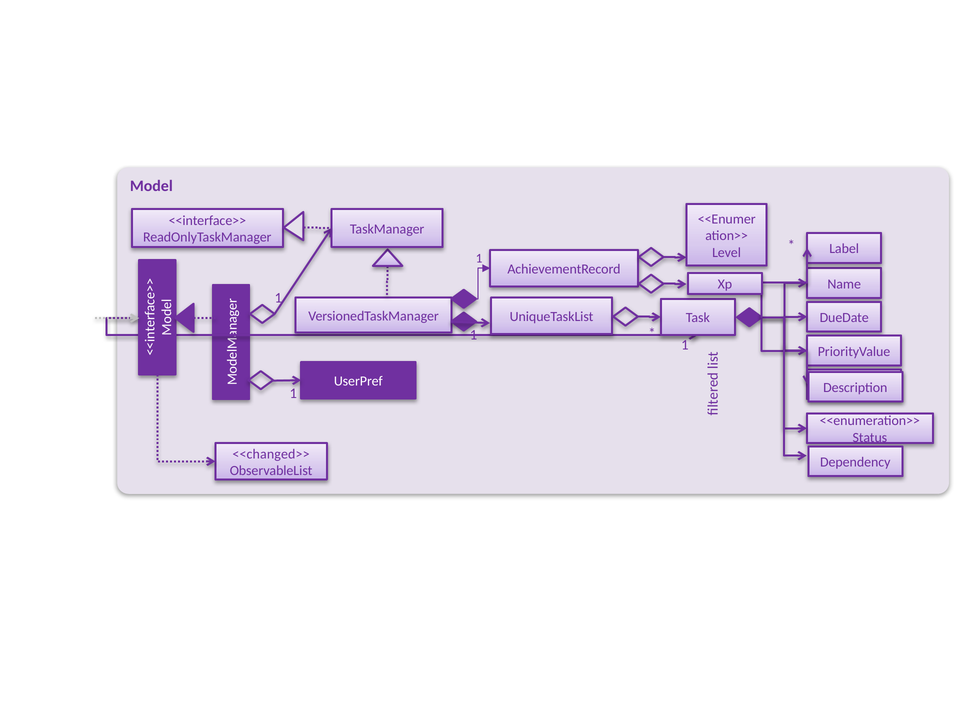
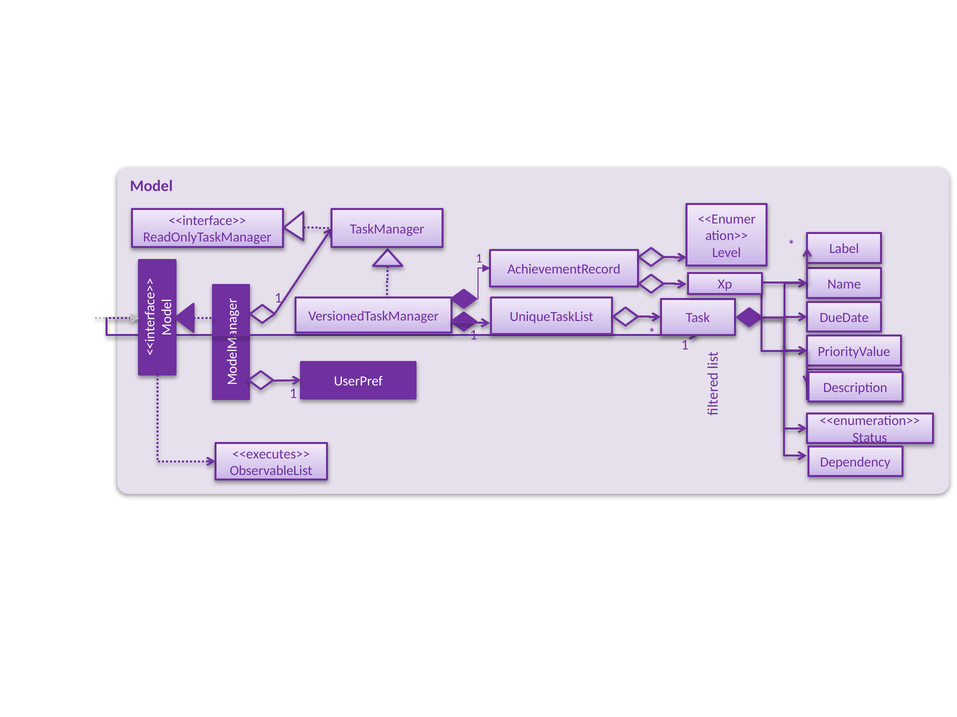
<<changed>>: <<changed>> -> <<executes>> (271, 454)
